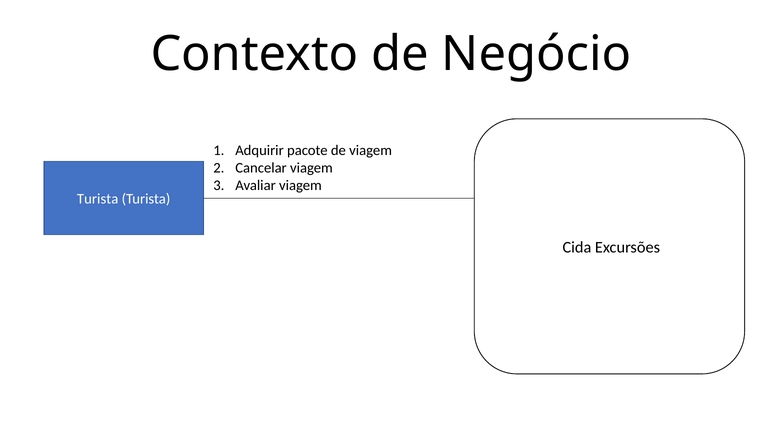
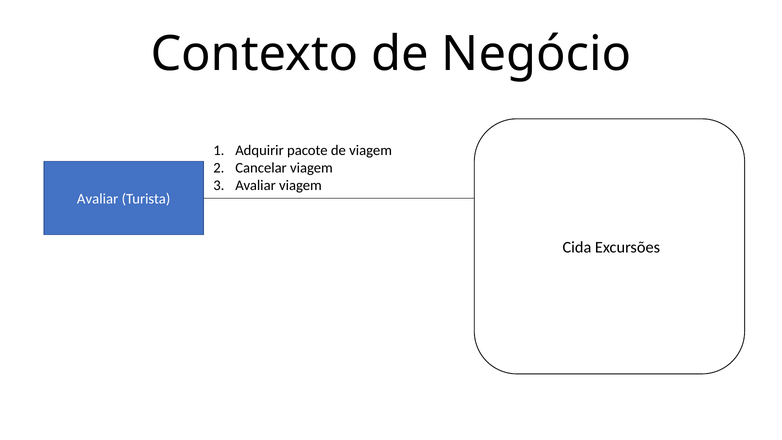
Turista: Turista -> Avaliar (98, 199)
